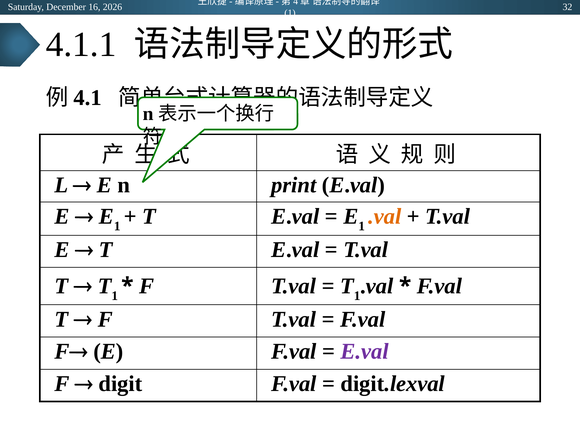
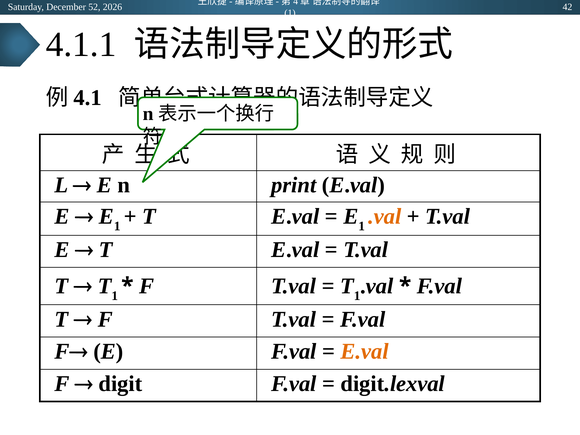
16: 16 -> 52 (94, 7)
32: 32 -> 42 (567, 7)
E.val colour: purple -> orange (365, 351)
